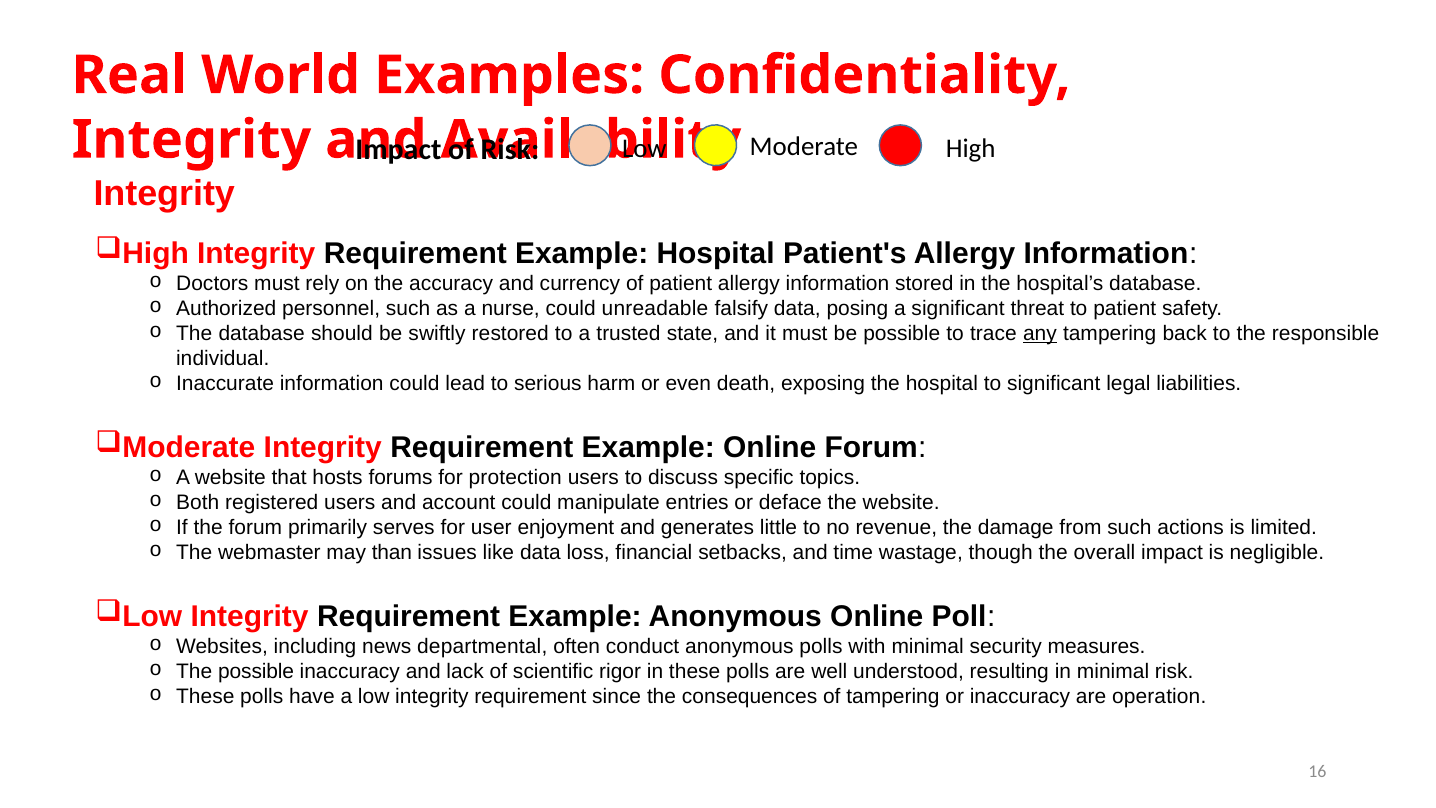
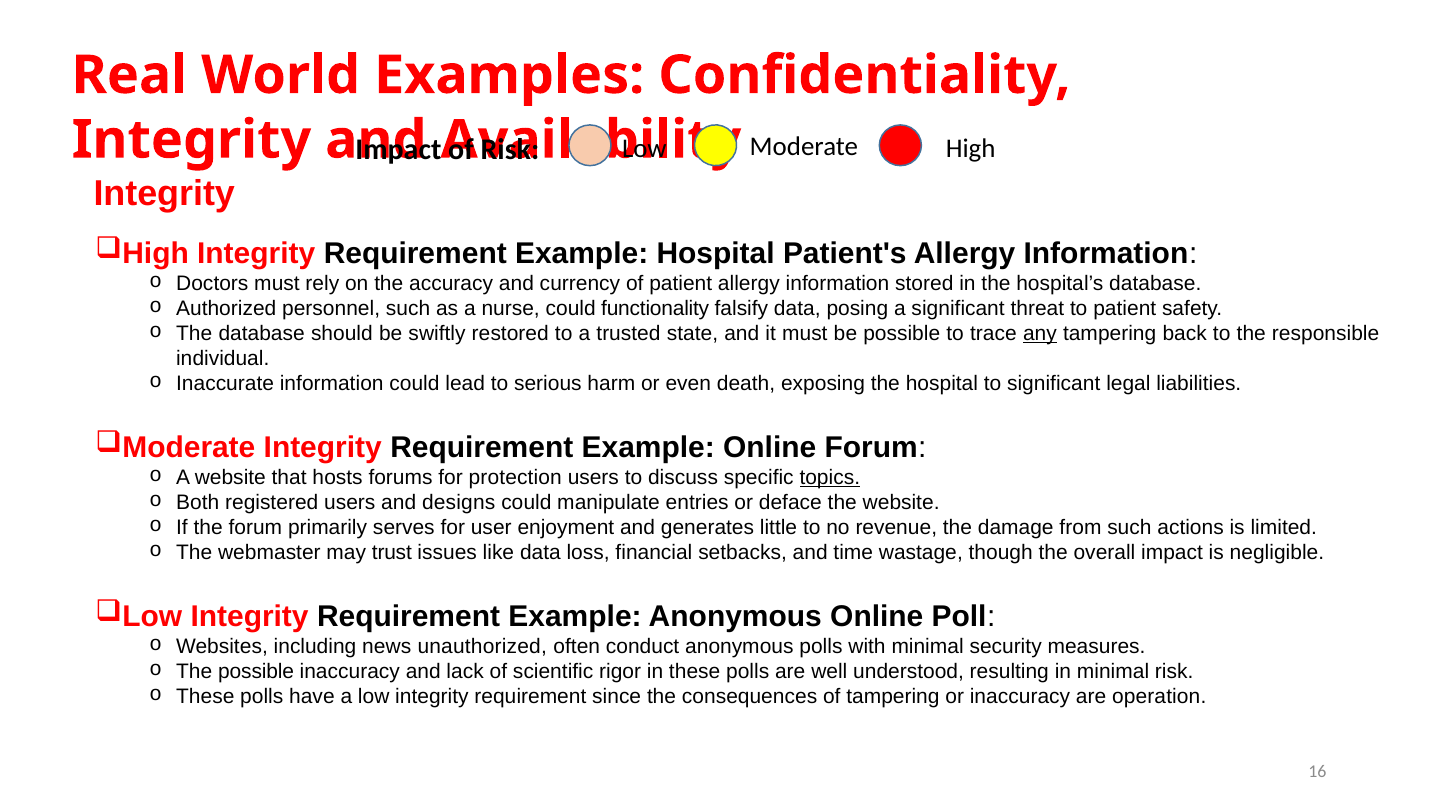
unreadable: unreadable -> functionality (655, 308)
topics underline: none -> present (830, 477)
account: account -> designs (459, 502)
than: than -> trust (392, 553)
departmental: departmental -> unauthorized (482, 646)
